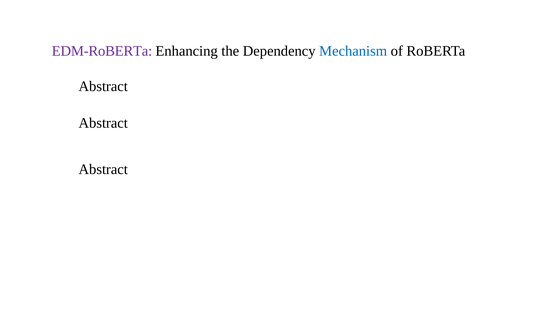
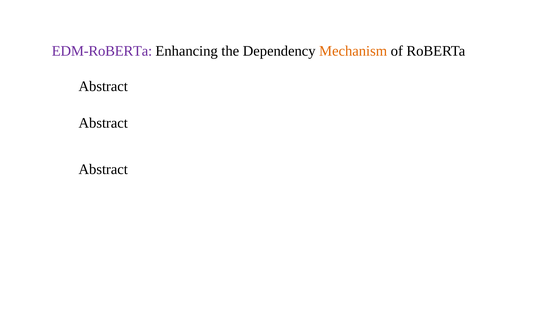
Mechanism colour: blue -> orange (353, 51)
